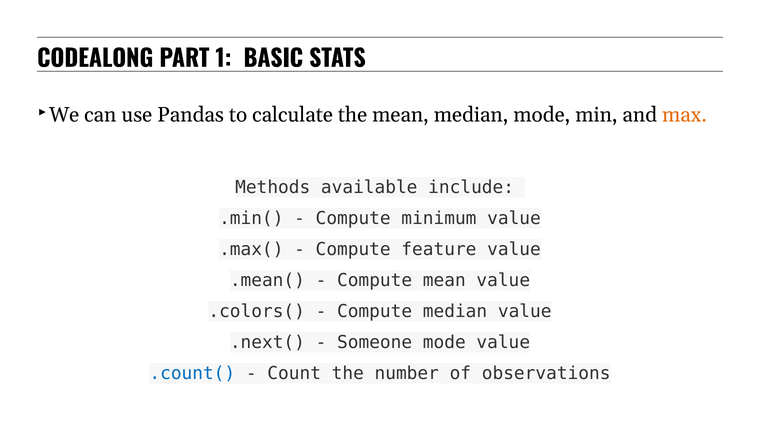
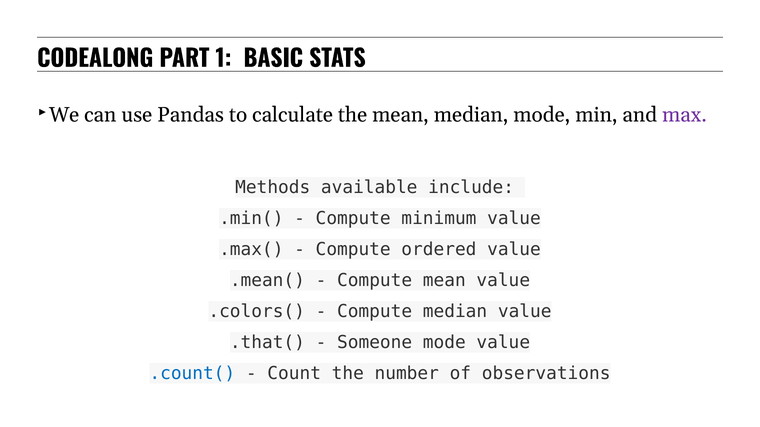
max colour: orange -> purple (684, 115)
feature: feature -> ordered (439, 249)
.next(: .next( -> .that( (267, 342)
